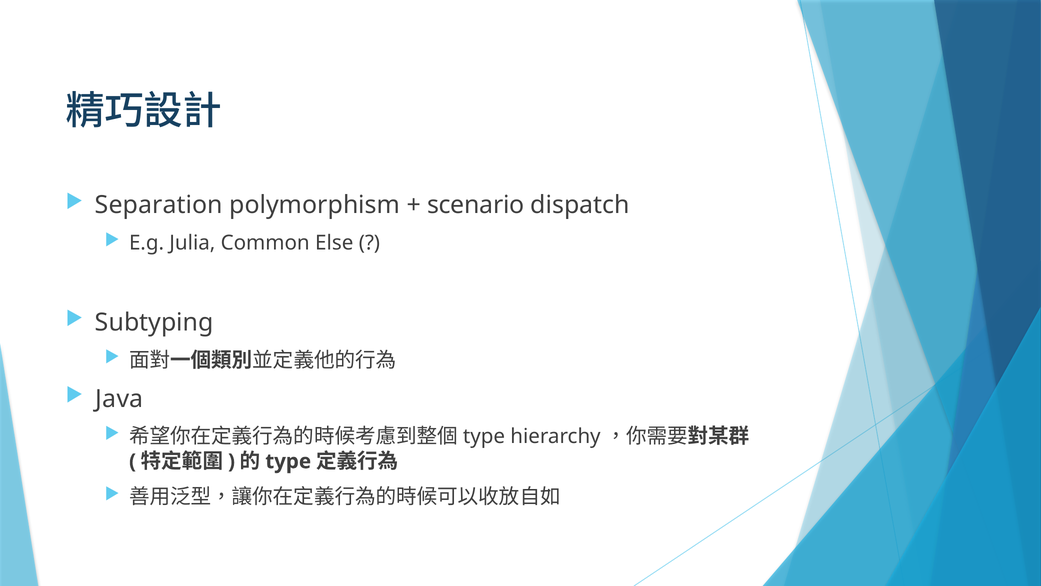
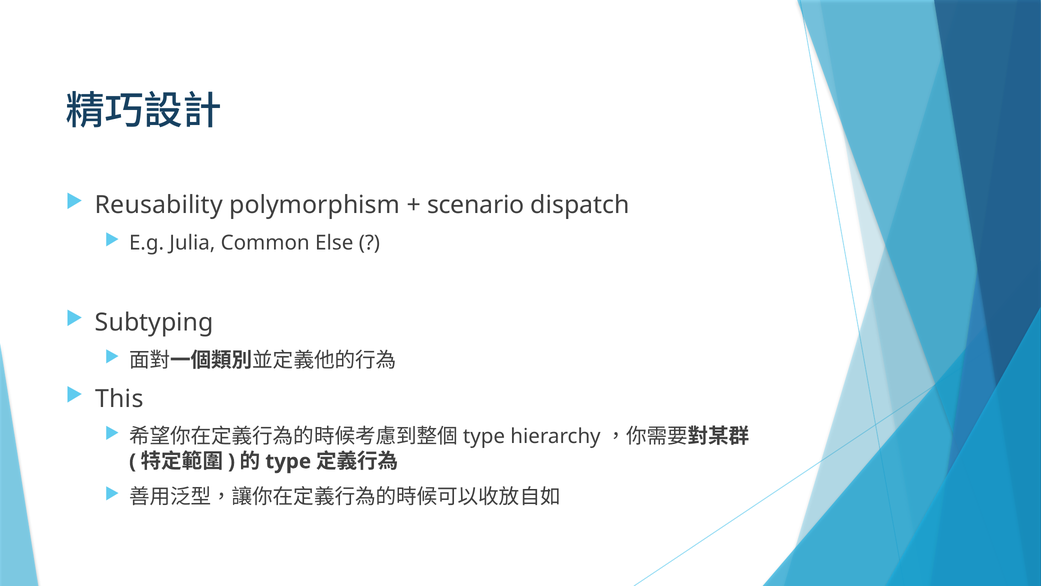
Separation: Separation -> Reusability (159, 205)
Java: Java -> This (119, 398)
